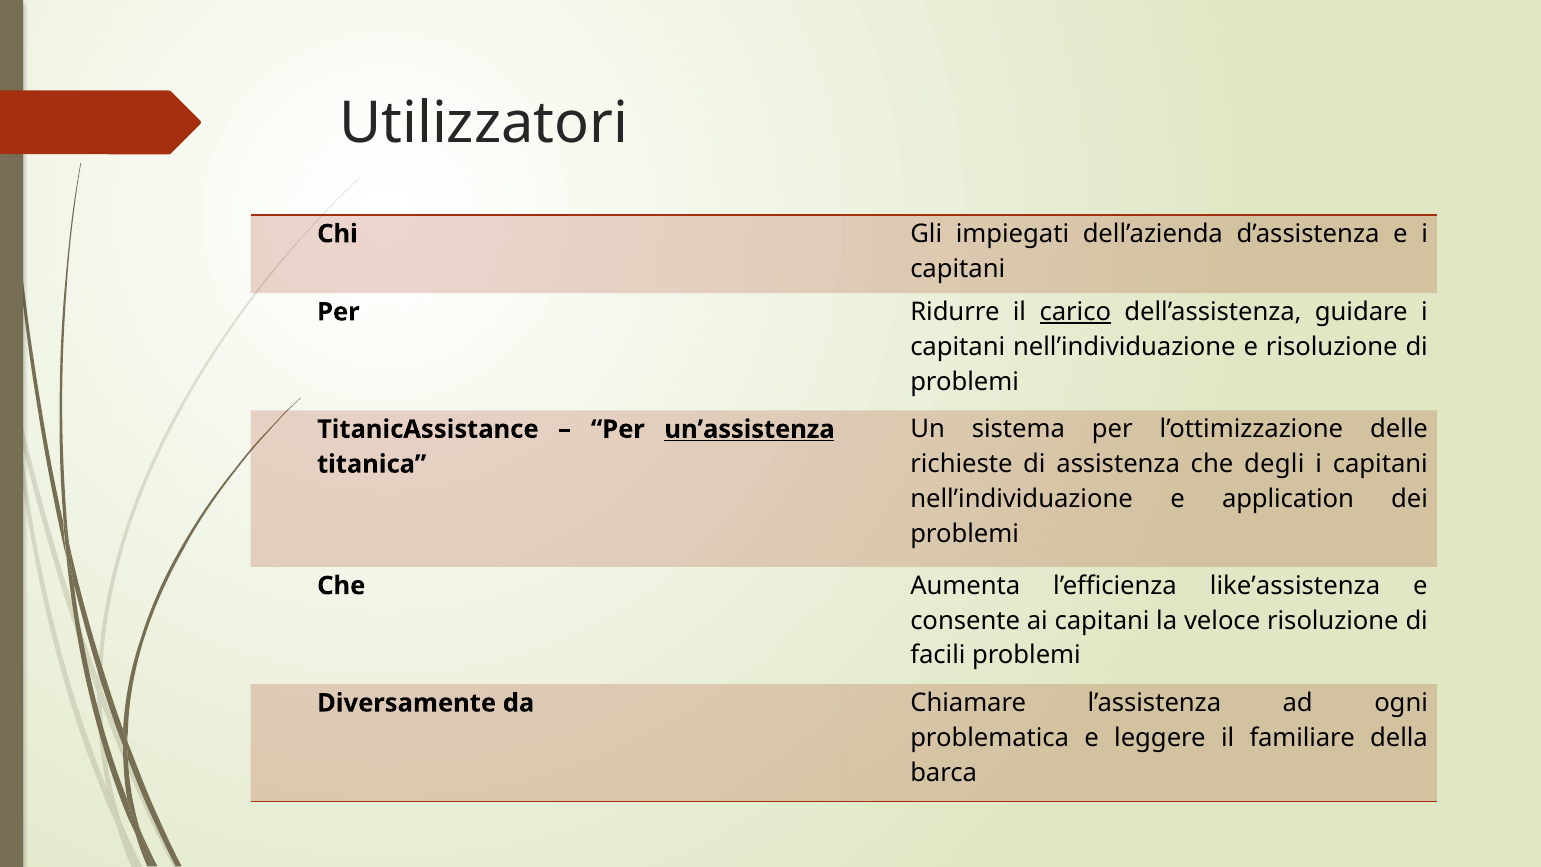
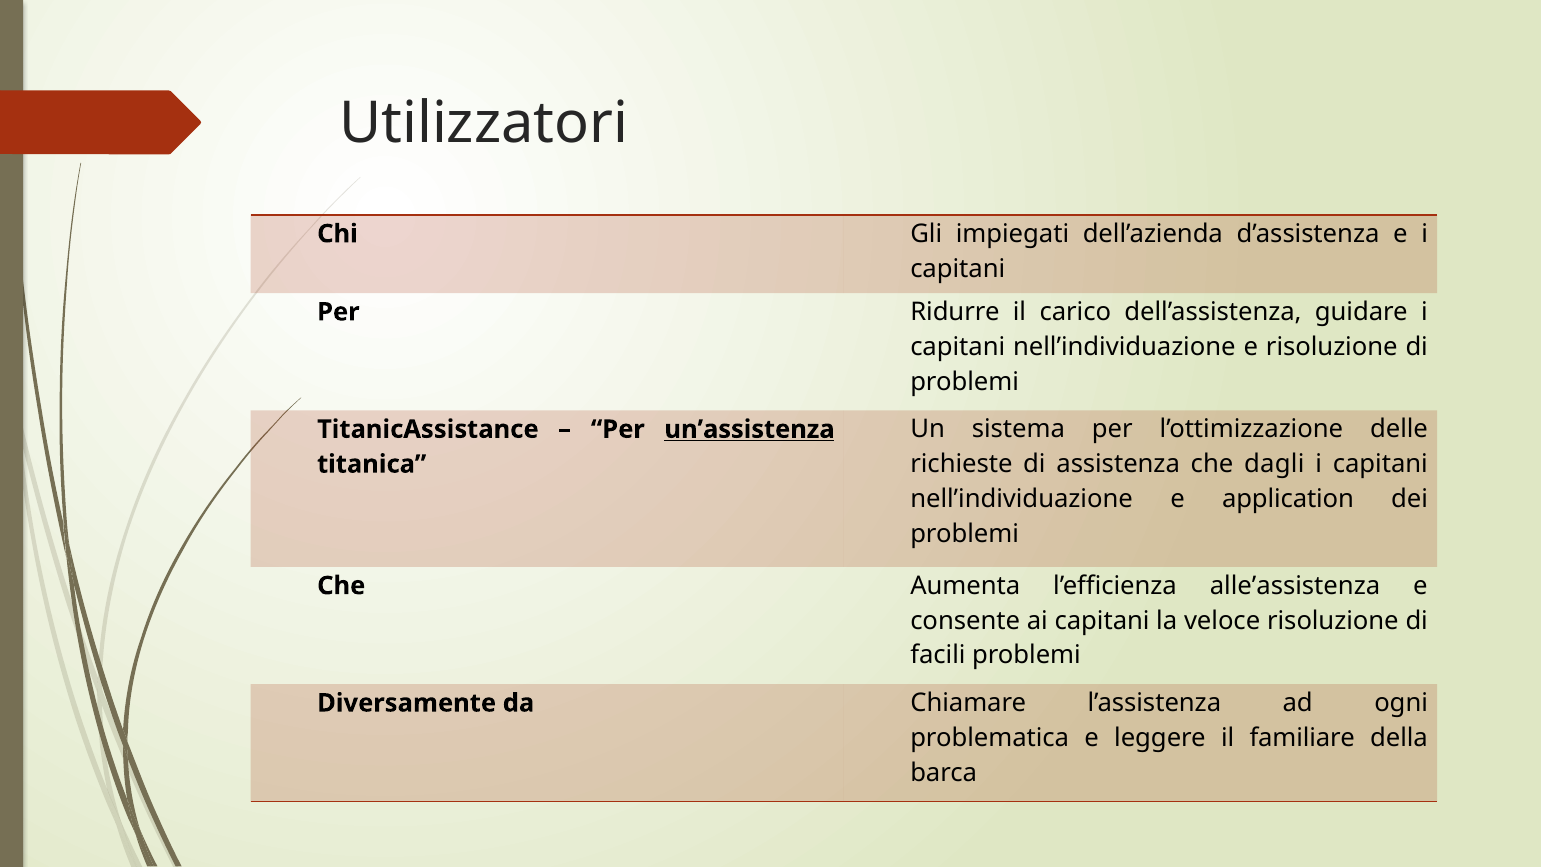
carico underline: present -> none (1075, 312)
degli: degli -> dagli (1274, 464)
like’assistenza: like’assistenza -> alle’assistenza (1295, 586)
